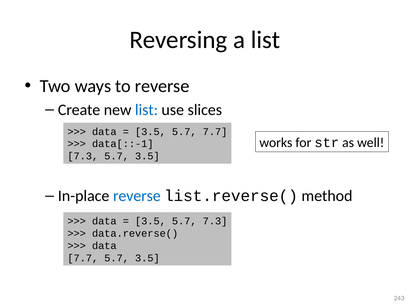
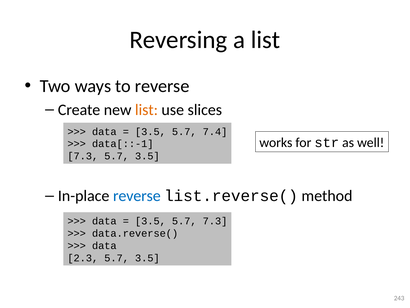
list colour: blue -> orange (146, 110)
5.7 7.7: 7.7 -> 7.4 (215, 131)
7.7: 7.7 -> 2.3 (83, 258)
